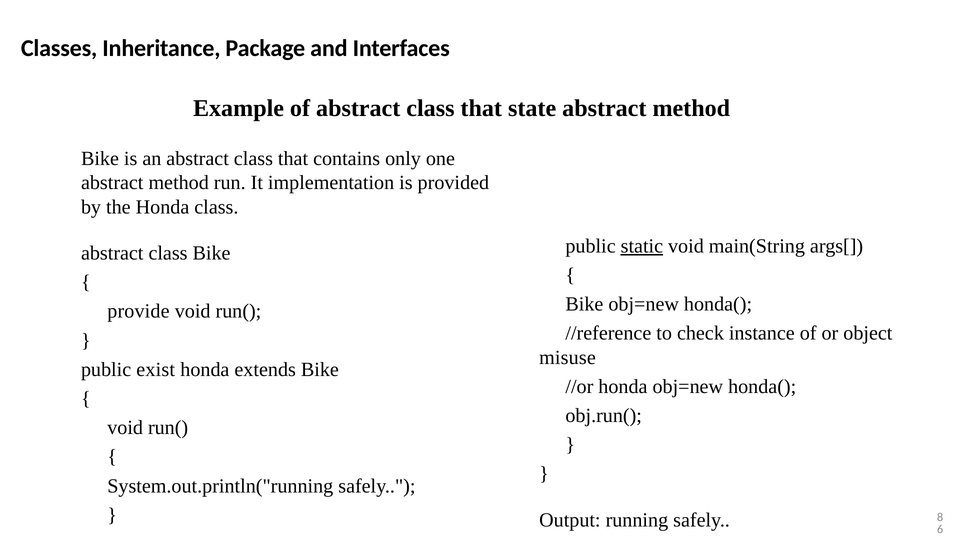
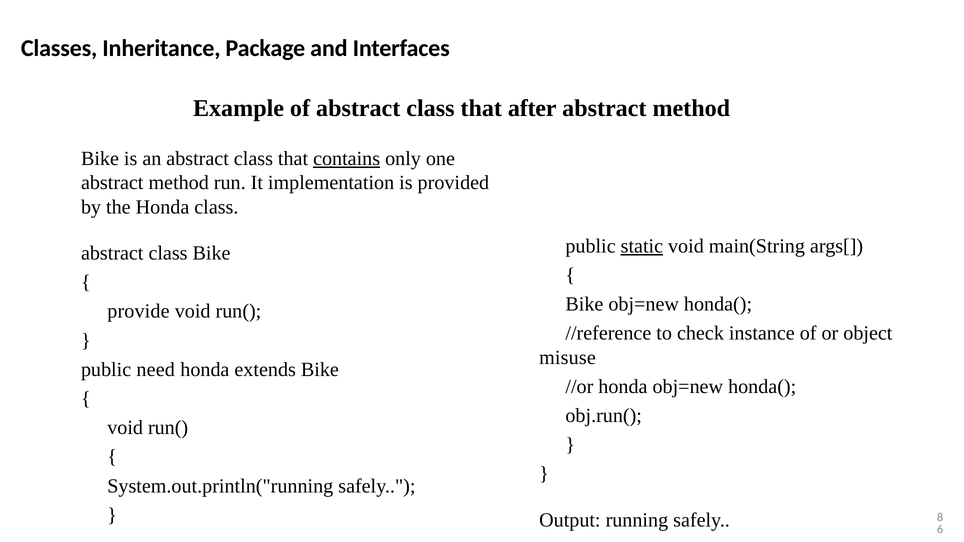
state: state -> after (532, 108)
contains underline: none -> present (347, 159)
exist: exist -> need (156, 370)
